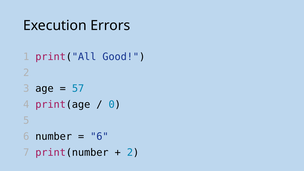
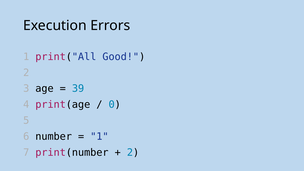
57: 57 -> 39 (78, 89)
6: 6 -> 1 (99, 137)
